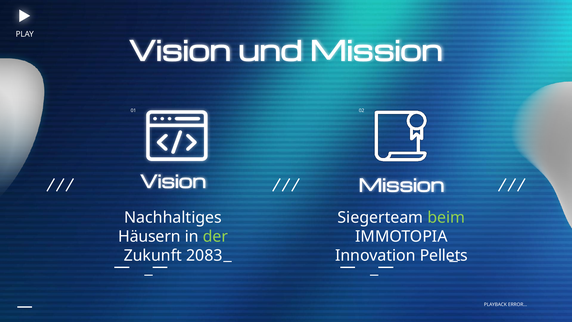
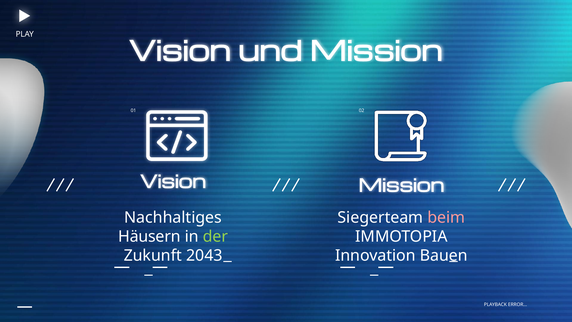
beim colour: light green -> pink (446, 217)
Pellets: Pellets -> Bauen (444, 256)
2083: 2083 -> 2043 (204, 256)
